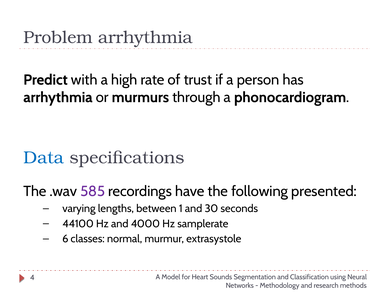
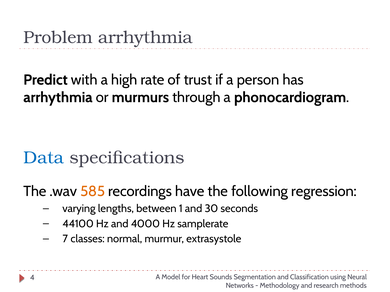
585 colour: purple -> orange (93, 192)
presented: presented -> regression (324, 192)
6: 6 -> 7 (65, 239)
